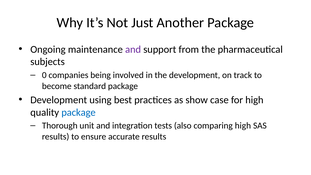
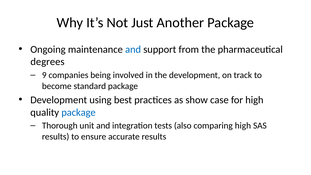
and colour: purple -> blue (133, 49)
subjects: subjects -> degrees (47, 62)
0: 0 -> 9 (44, 75)
